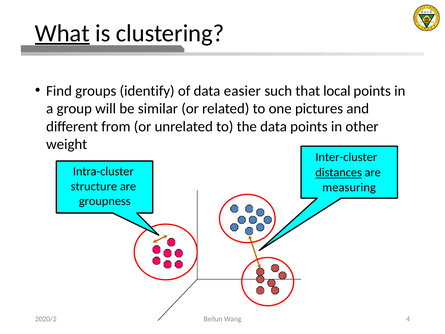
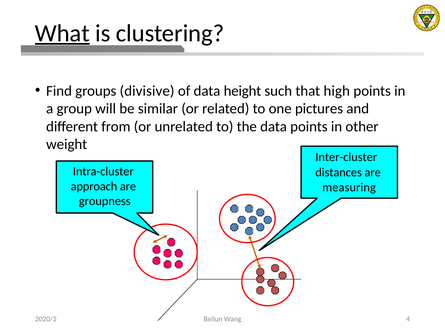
identify: identify -> divisive (147, 91)
easier: easier -> height (242, 91)
local: local -> high (337, 91)
distances underline: present -> none (339, 172)
structure: structure -> approach (94, 186)
